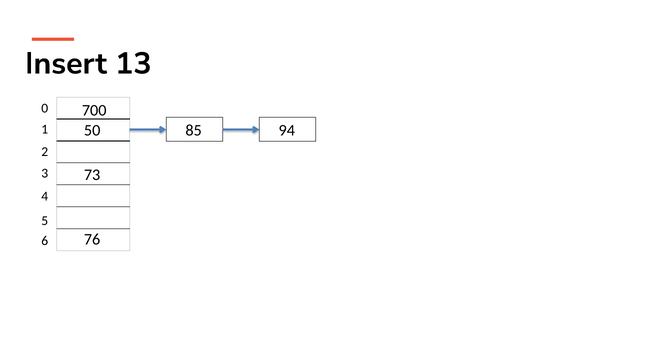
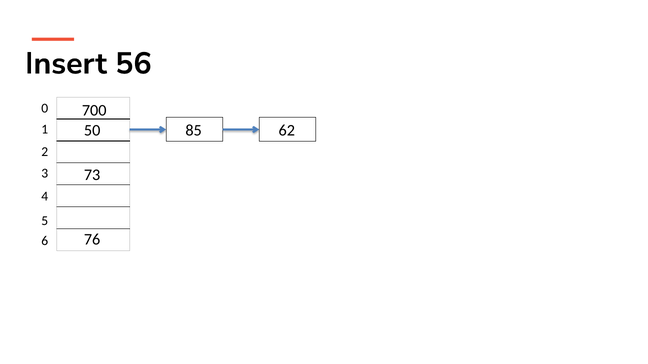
13: 13 -> 56 (133, 64)
94: 94 -> 62 (287, 131)
